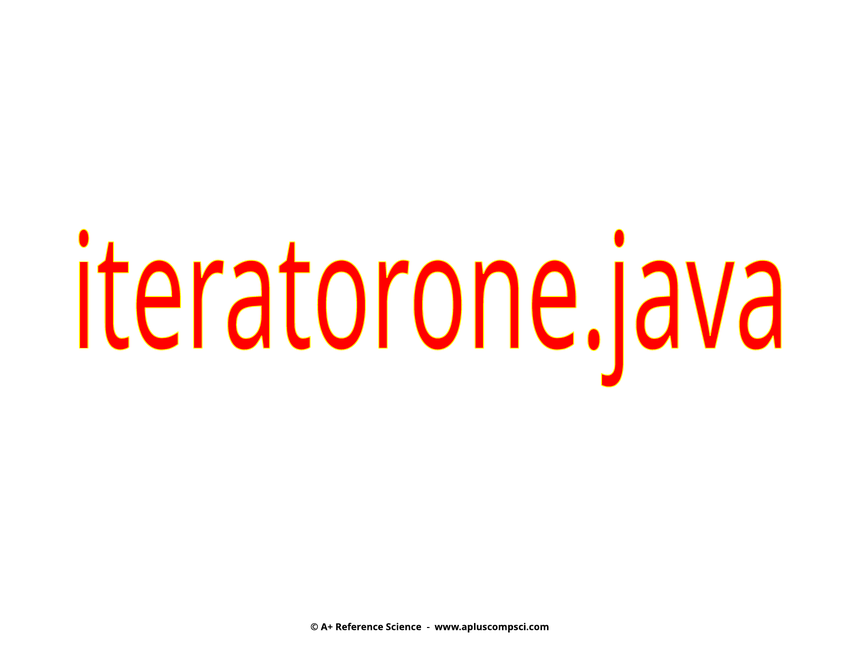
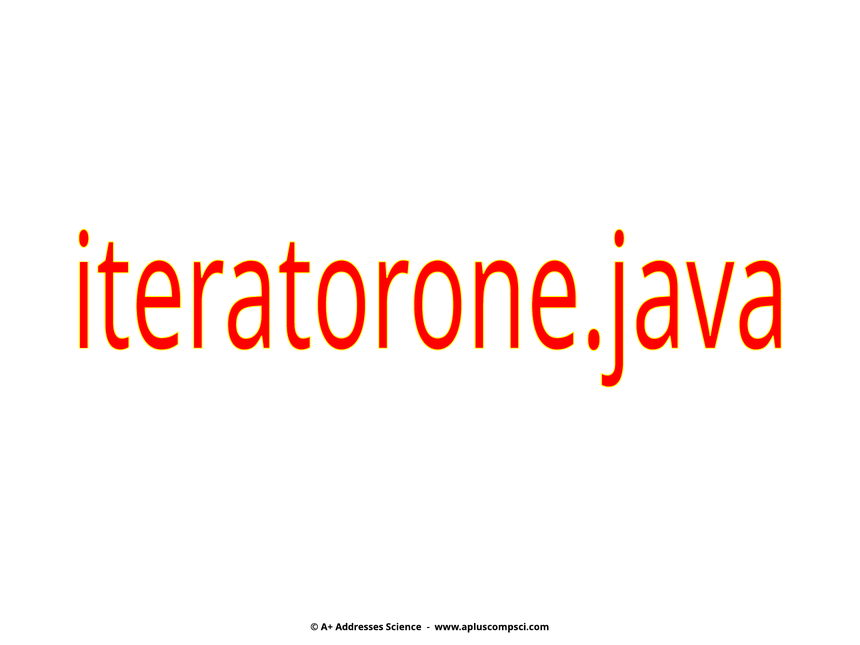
Reference: Reference -> Addresses (359, 627)
